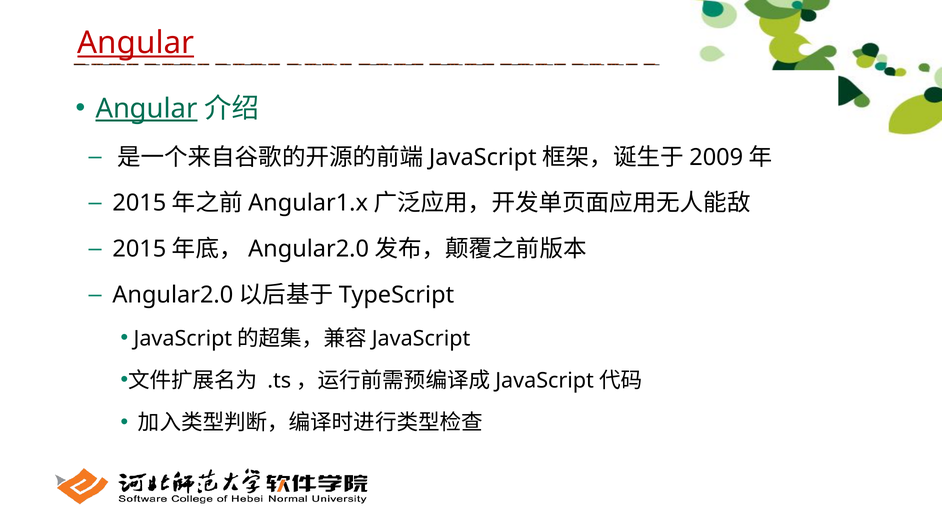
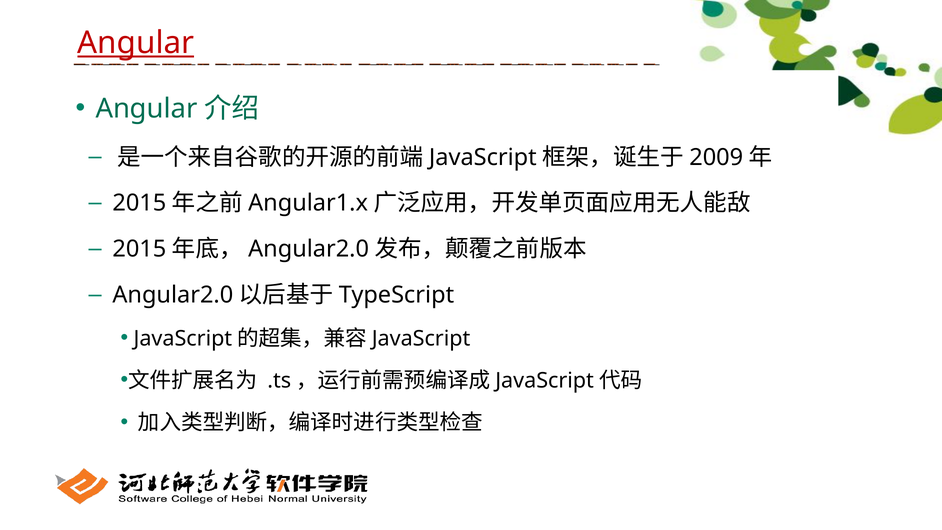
Angular underline: present -> none (147, 109)
